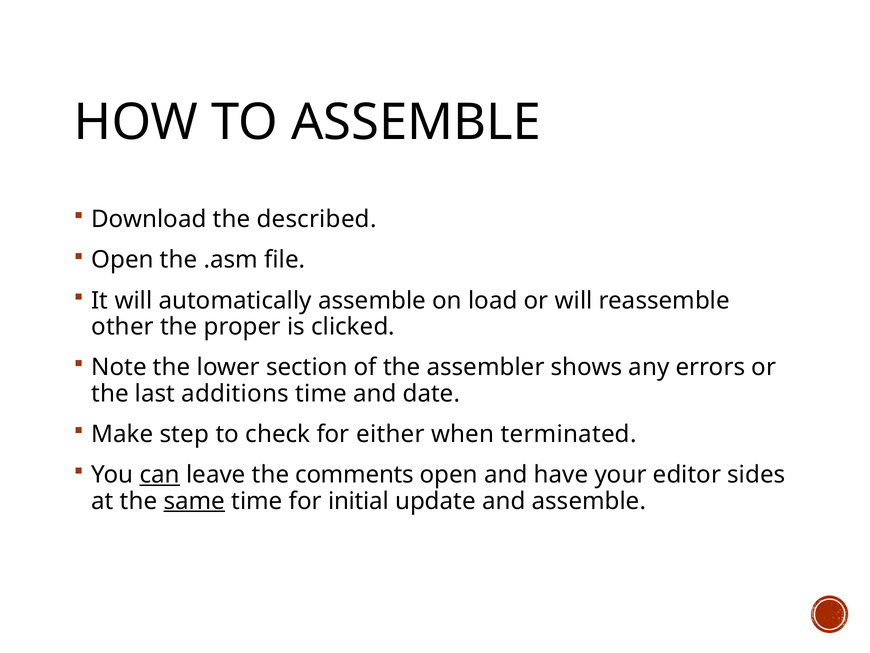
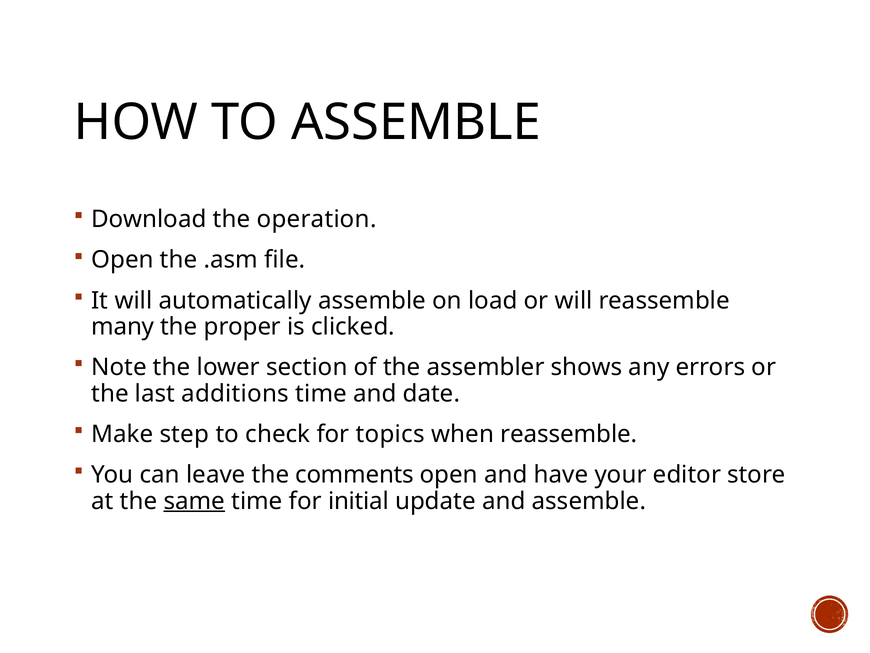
described: described -> operation (317, 219)
other: other -> many (123, 327)
either: either -> topics (390, 434)
when terminated: terminated -> reassemble (569, 434)
can underline: present -> none (160, 475)
sides: sides -> store (756, 475)
